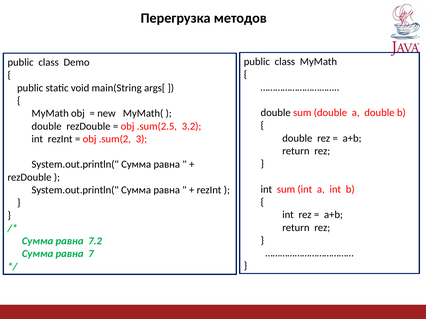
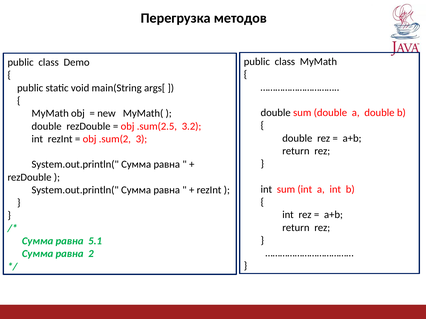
7.2: 7.2 -> 5.1 (95, 241)
7: 7 -> 2 (91, 254)
